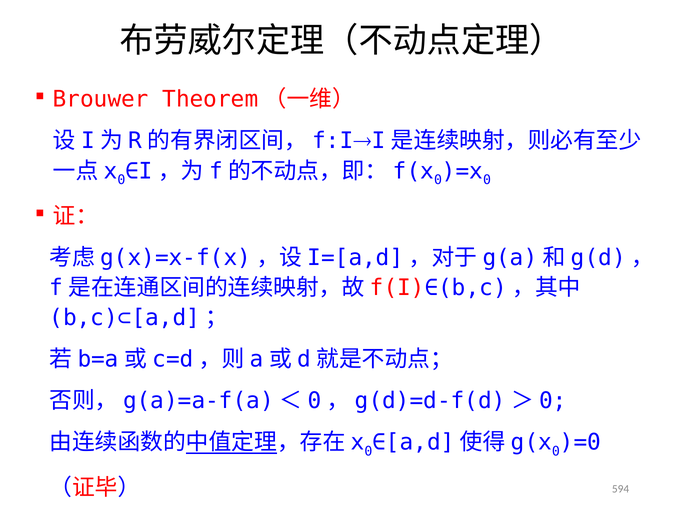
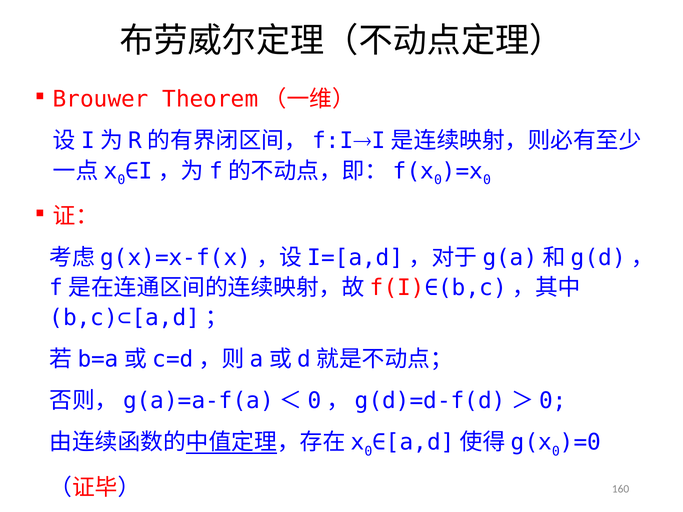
594: 594 -> 160 (621, 489)
